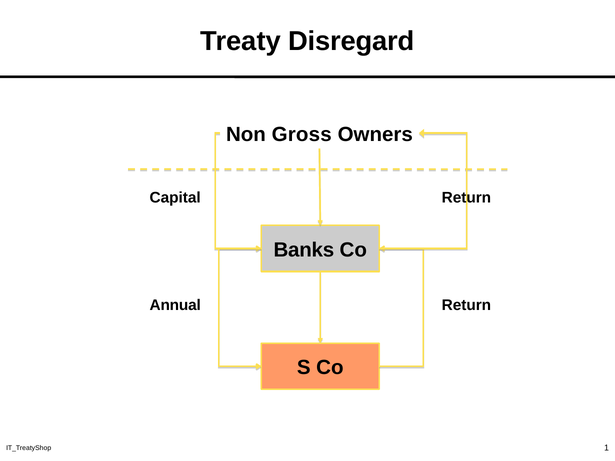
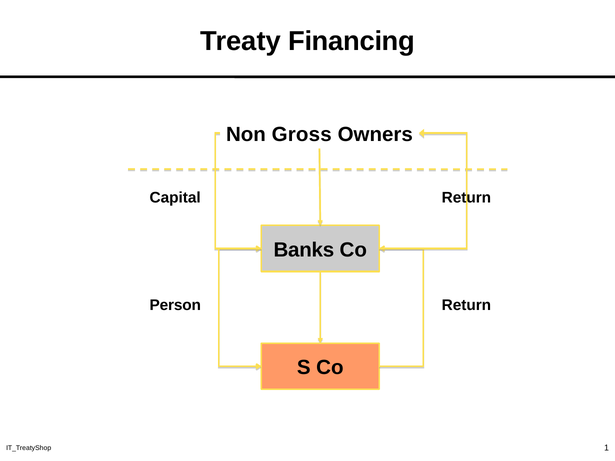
Disregard: Disregard -> Financing (352, 41)
Annual: Annual -> Person (175, 305)
